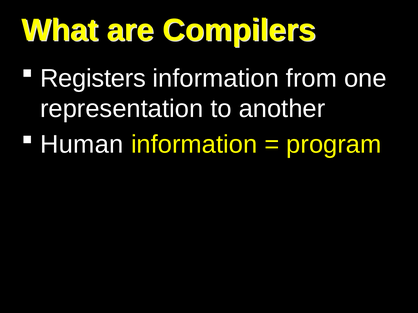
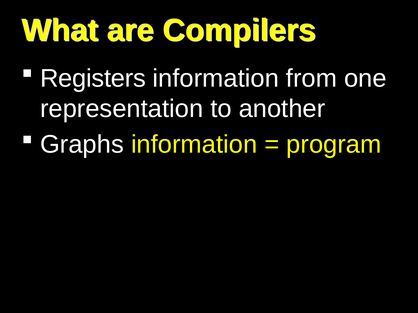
Human: Human -> Graphs (82, 145)
